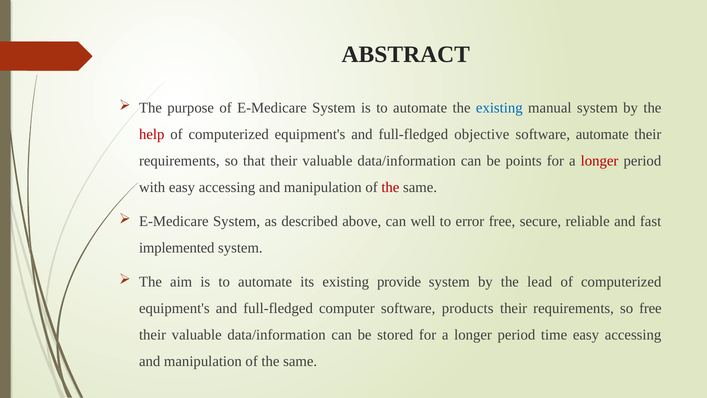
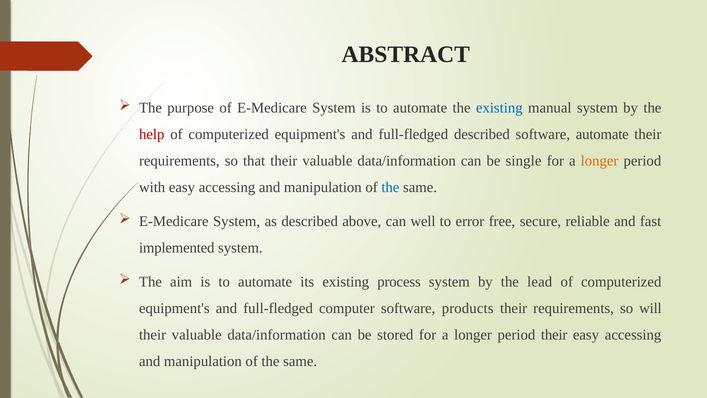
full-fledged objective: objective -> described (482, 134)
points: points -> single (524, 161)
longer colour: red -> orange (600, 161)
the colour: red -> blue (390, 187)
provide: provide -> process (399, 282)
so free: free -> will (650, 308)
period time: time -> their (554, 335)
